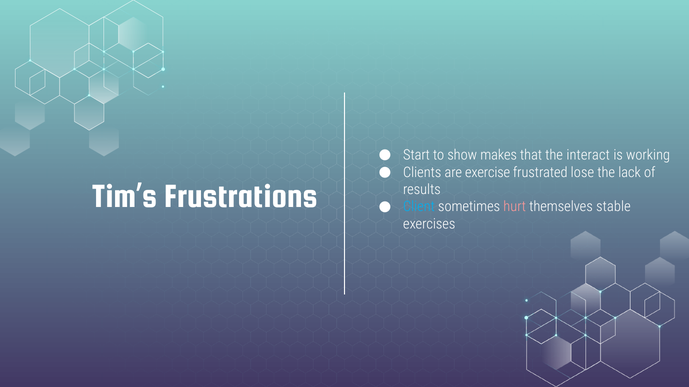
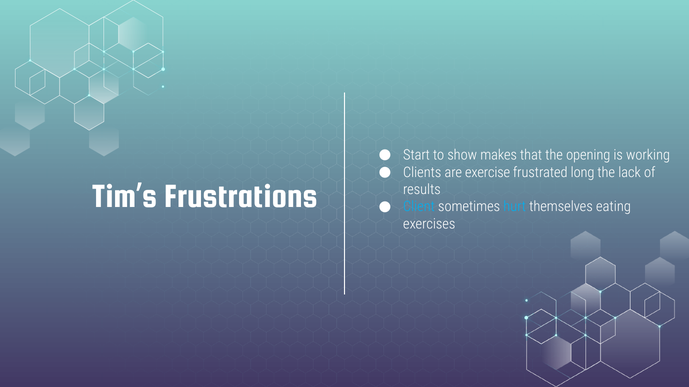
interact: interact -> opening (588, 155)
lose: lose -> long (583, 173)
hurt colour: pink -> light blue (515, 207)
stable: stable -> eating (613, 207)
